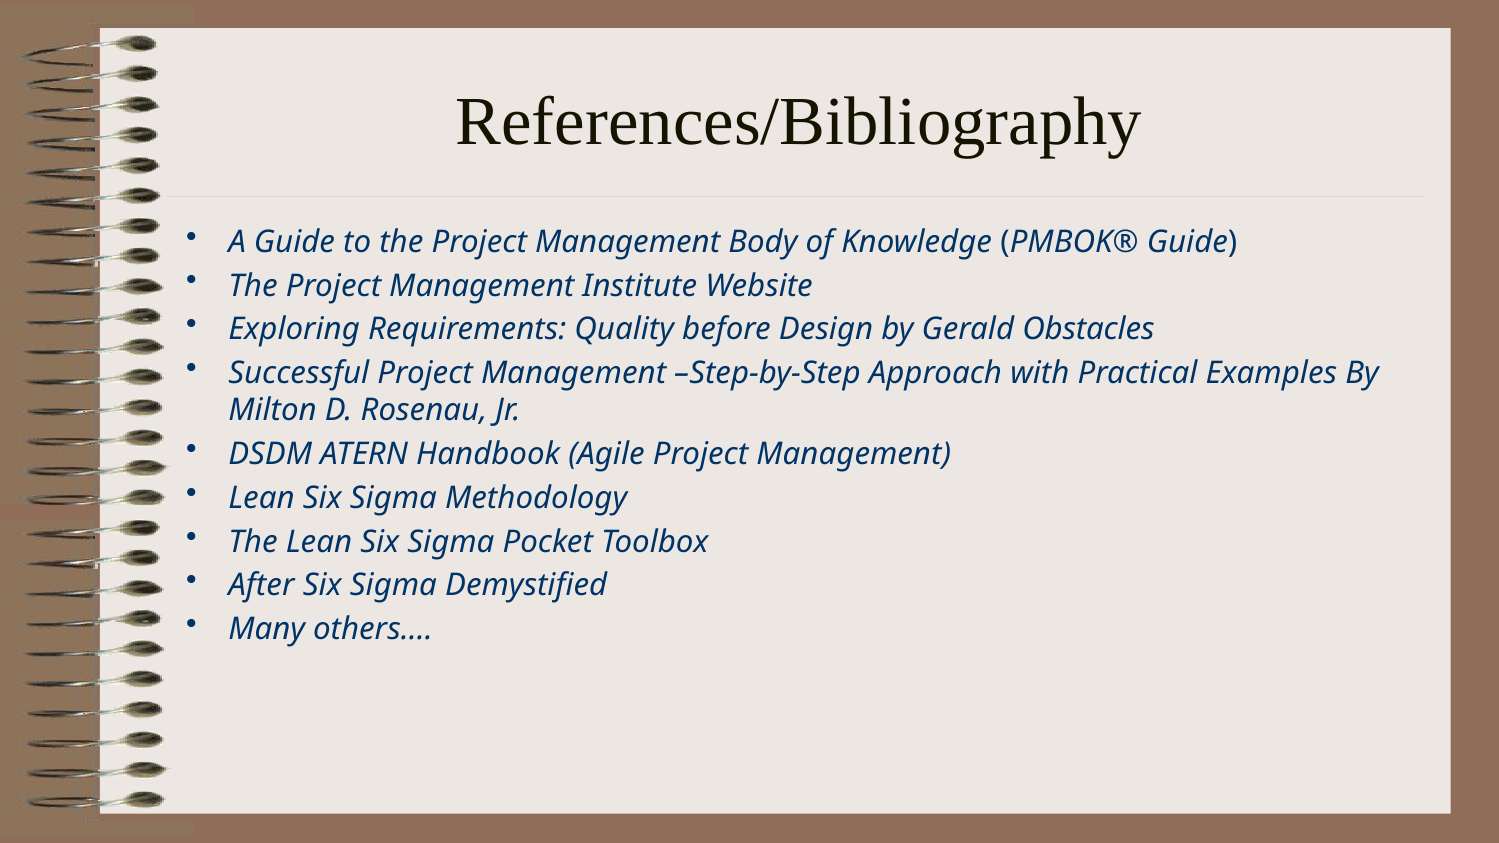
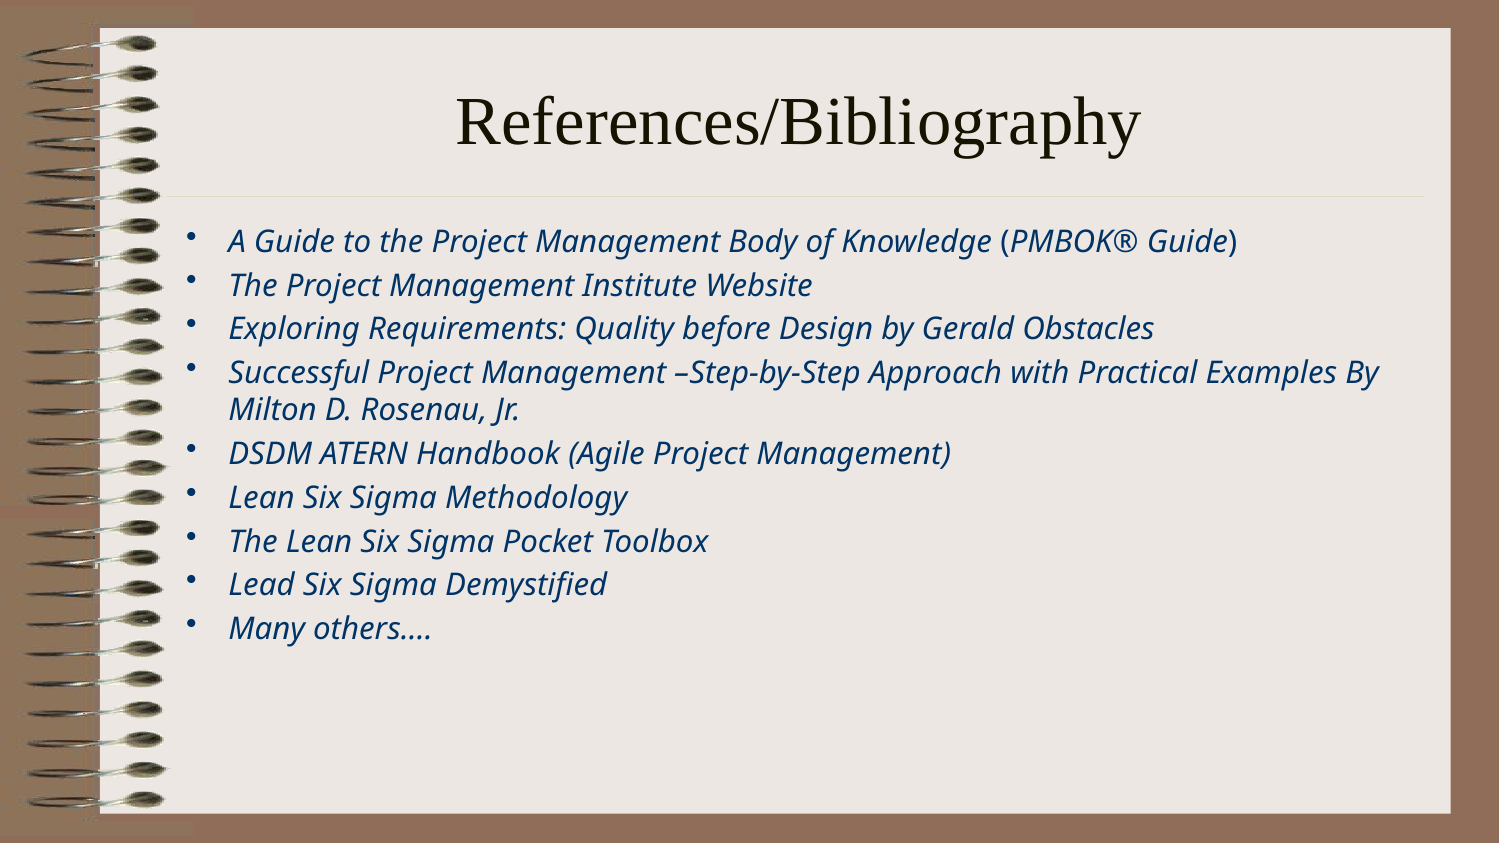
After: After -> Lead (261, 586)
